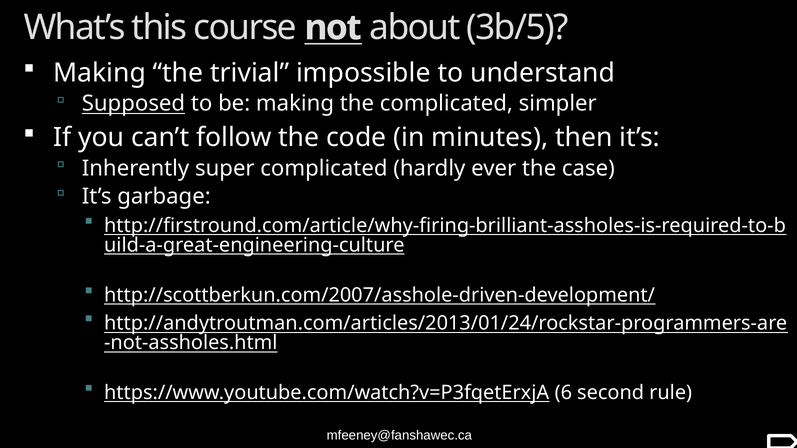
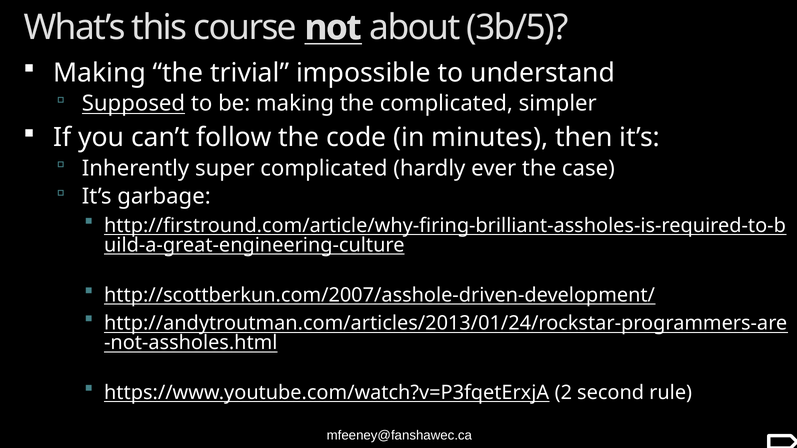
6: 6 -> 2 (563, 393)
